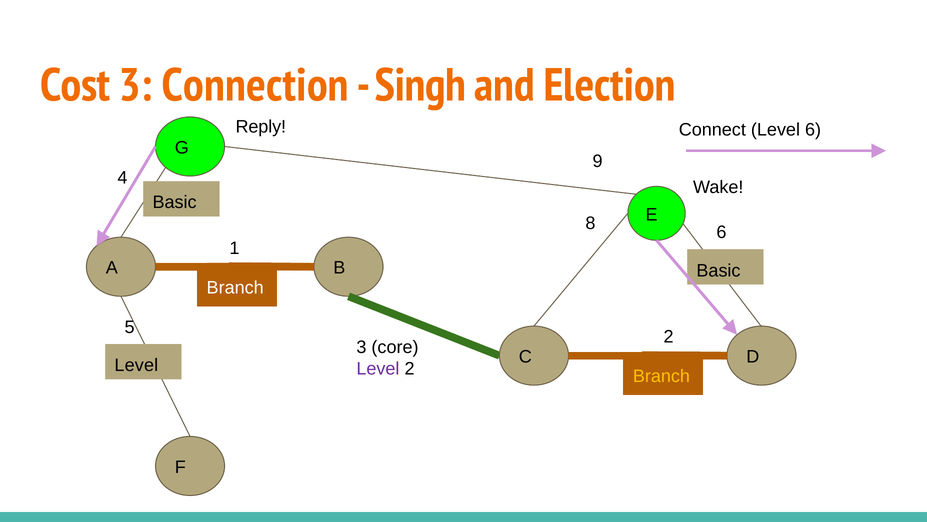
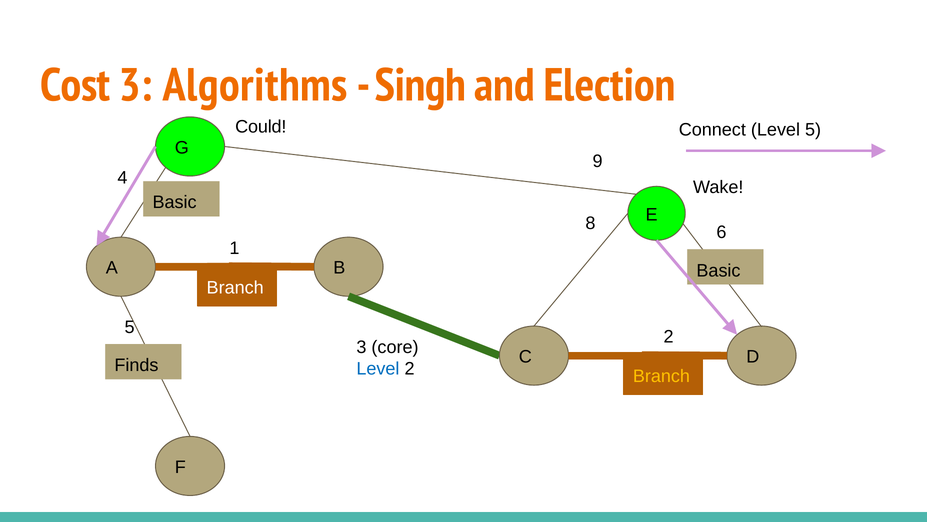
Connection: Connection -> Algorithms (255, 85)
Reply: Reply -> Could (261, 127)
Level 6: 6 -> 5 (813, 130)
Level: Level -> Finds (136, 365)
Level colour: purple -> blue (378, 369)
